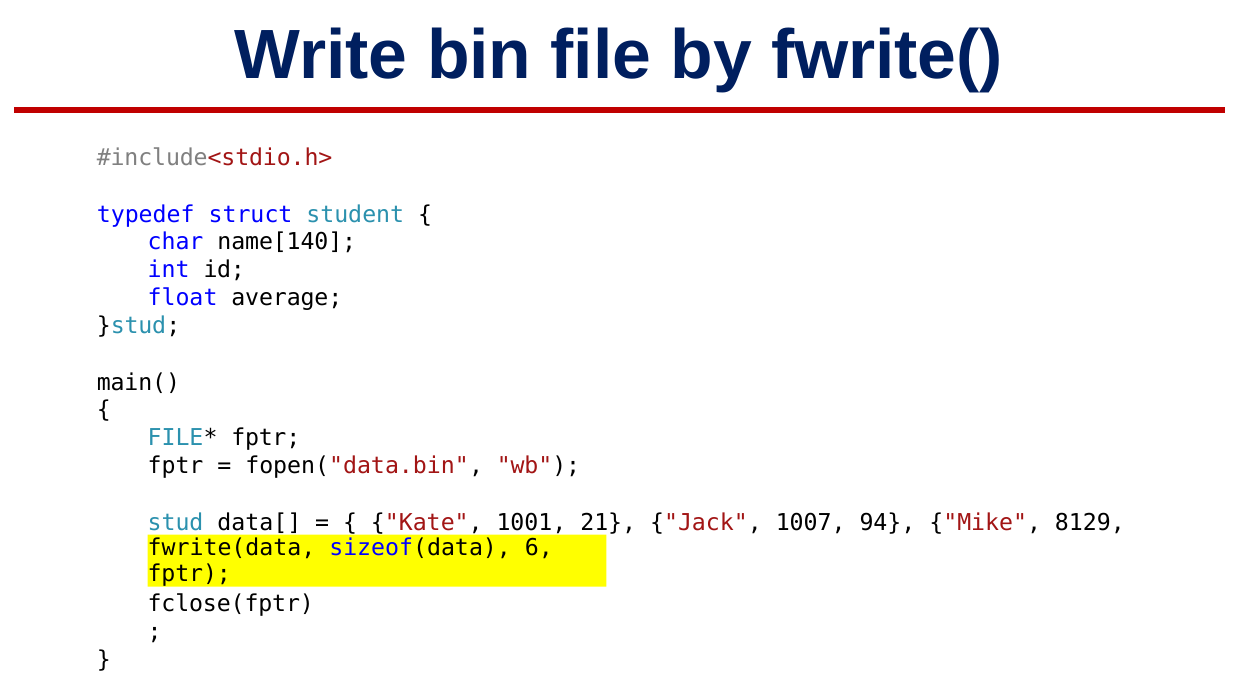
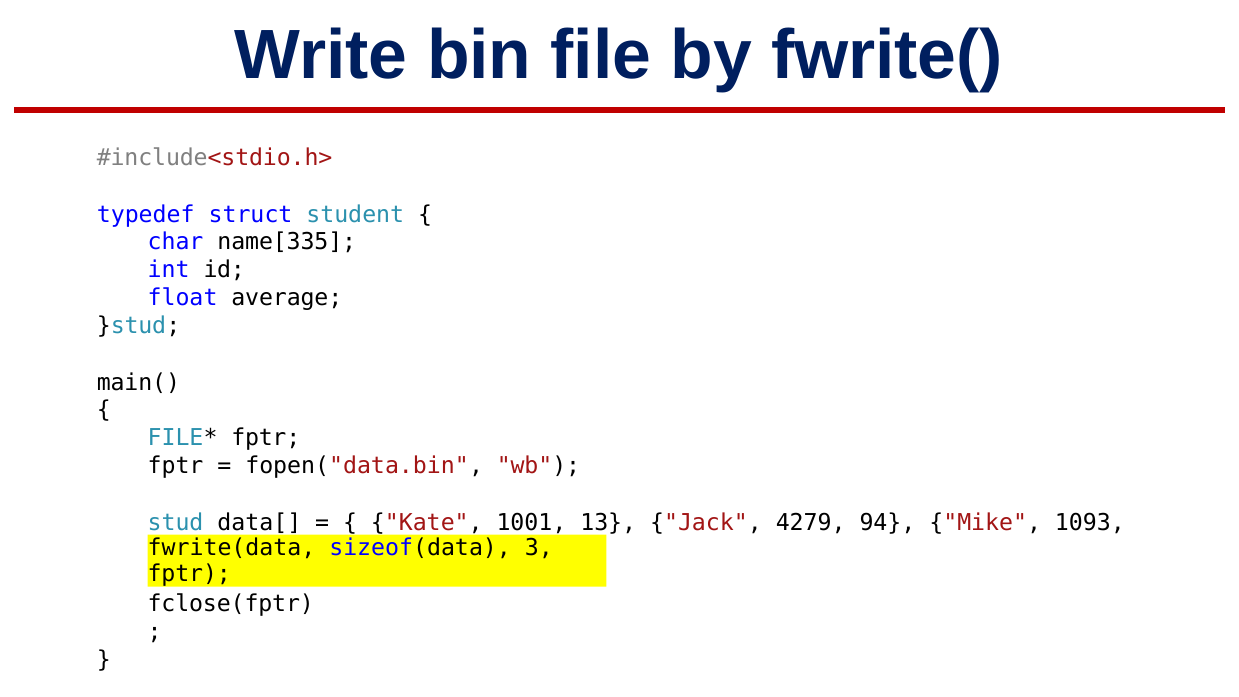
name[140: name[140 -> name[335 (287, 242)
21: 21 -> 13 (608, 522)
1007: 1007 -> 4279 (811, 522)
8129: 8129 -> 1093 (1090, 522)
6: 6 -> 3 (539, 548)
